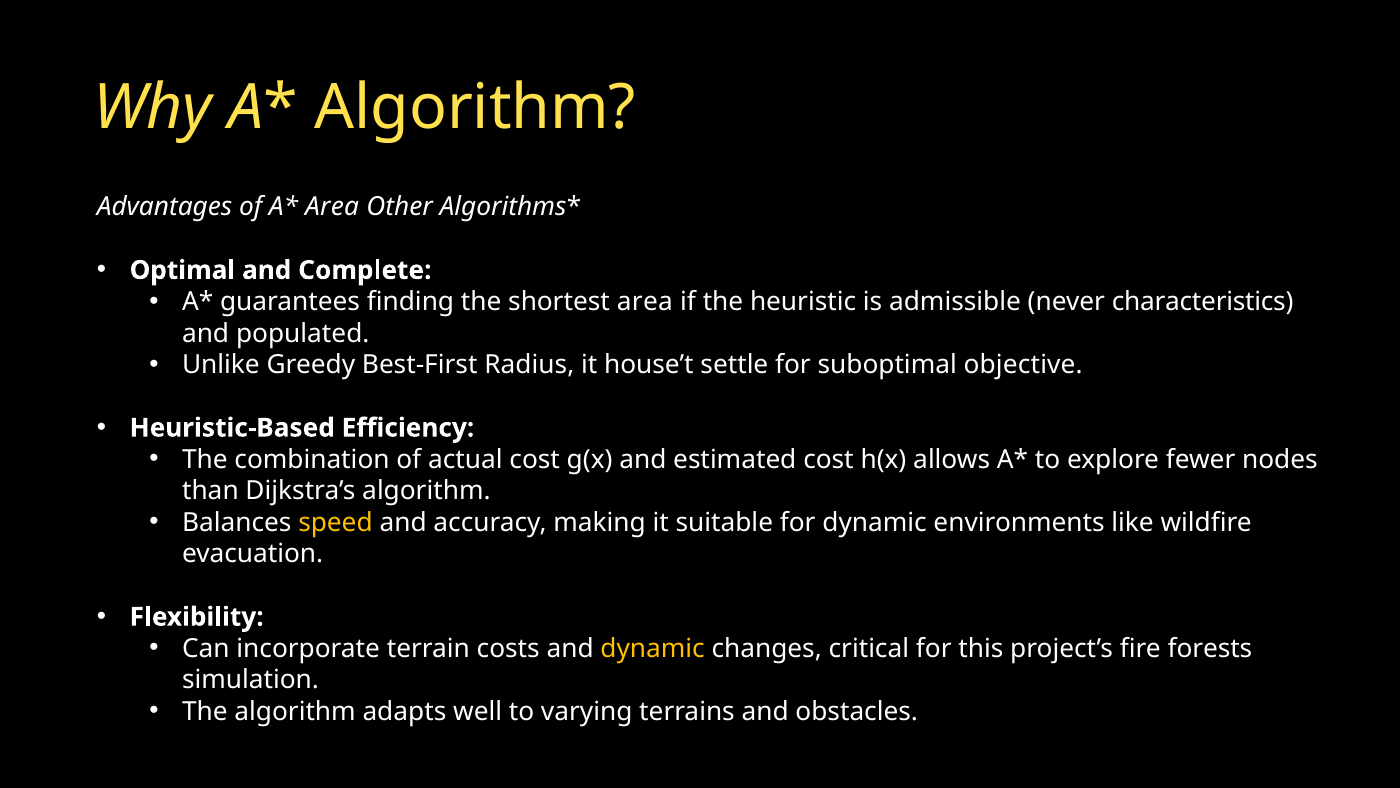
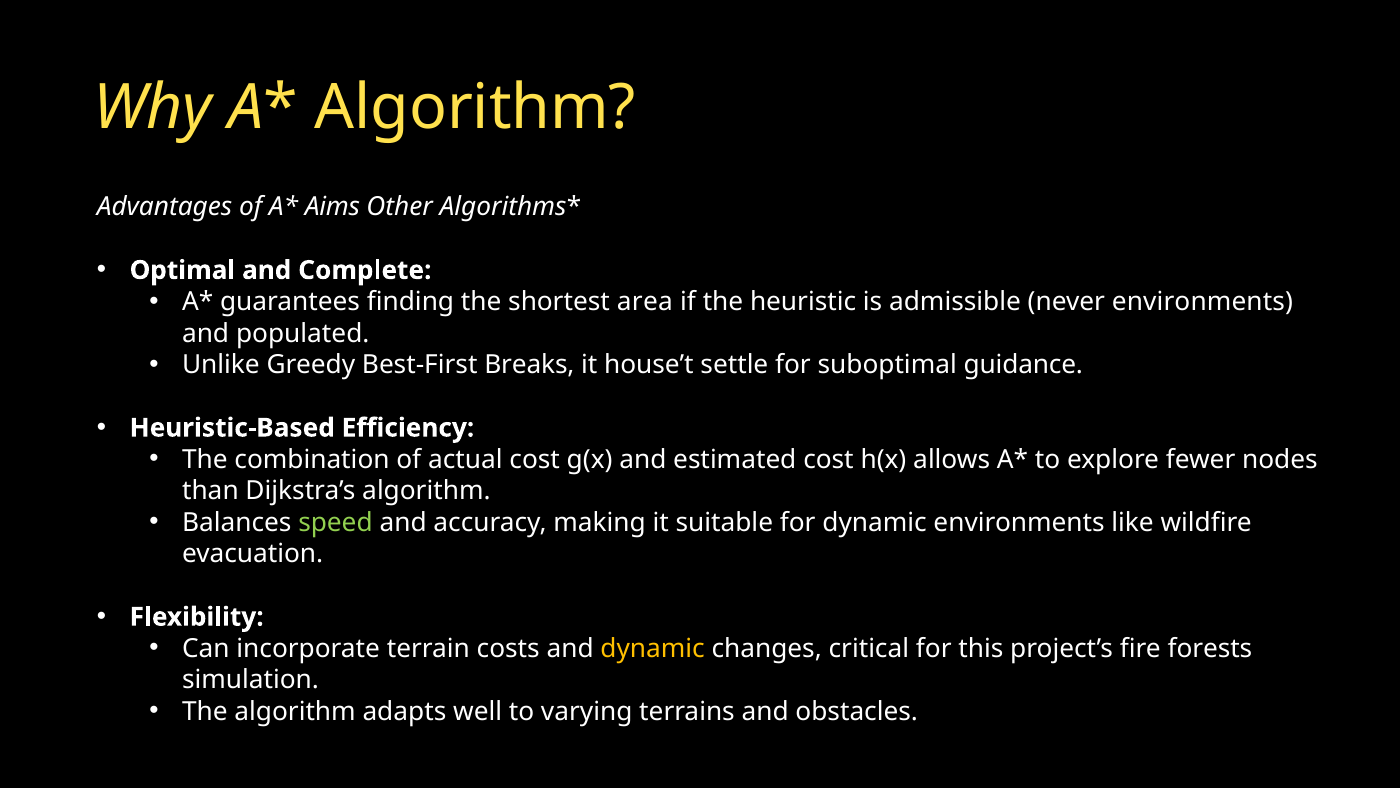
Area: Area -> Aims (332, 207)
never characteristics: characteristics -> environments (1202, 302)
Radius: Radius -> Breaks (529, 365)
objective: objective -> guidance (1023, 365)
speed colour: yellow -> light green (335, 522)
